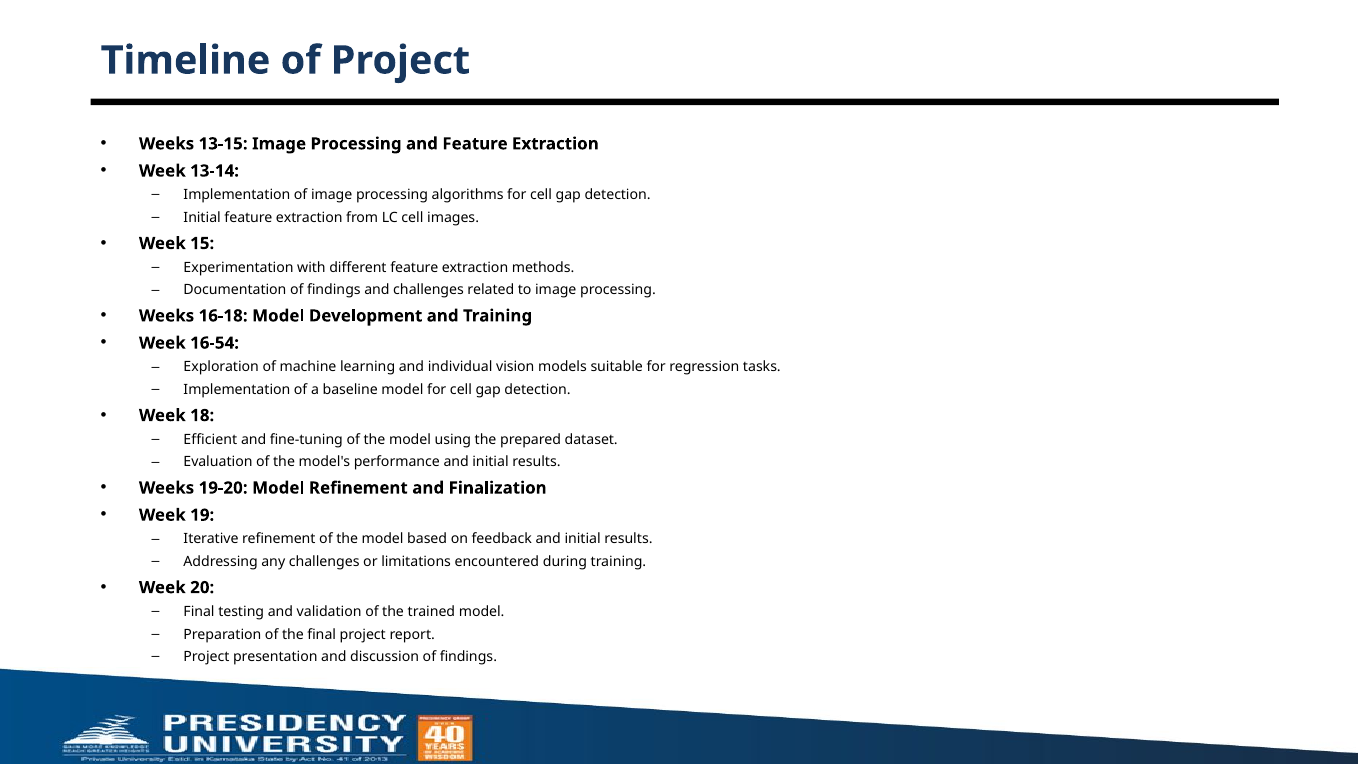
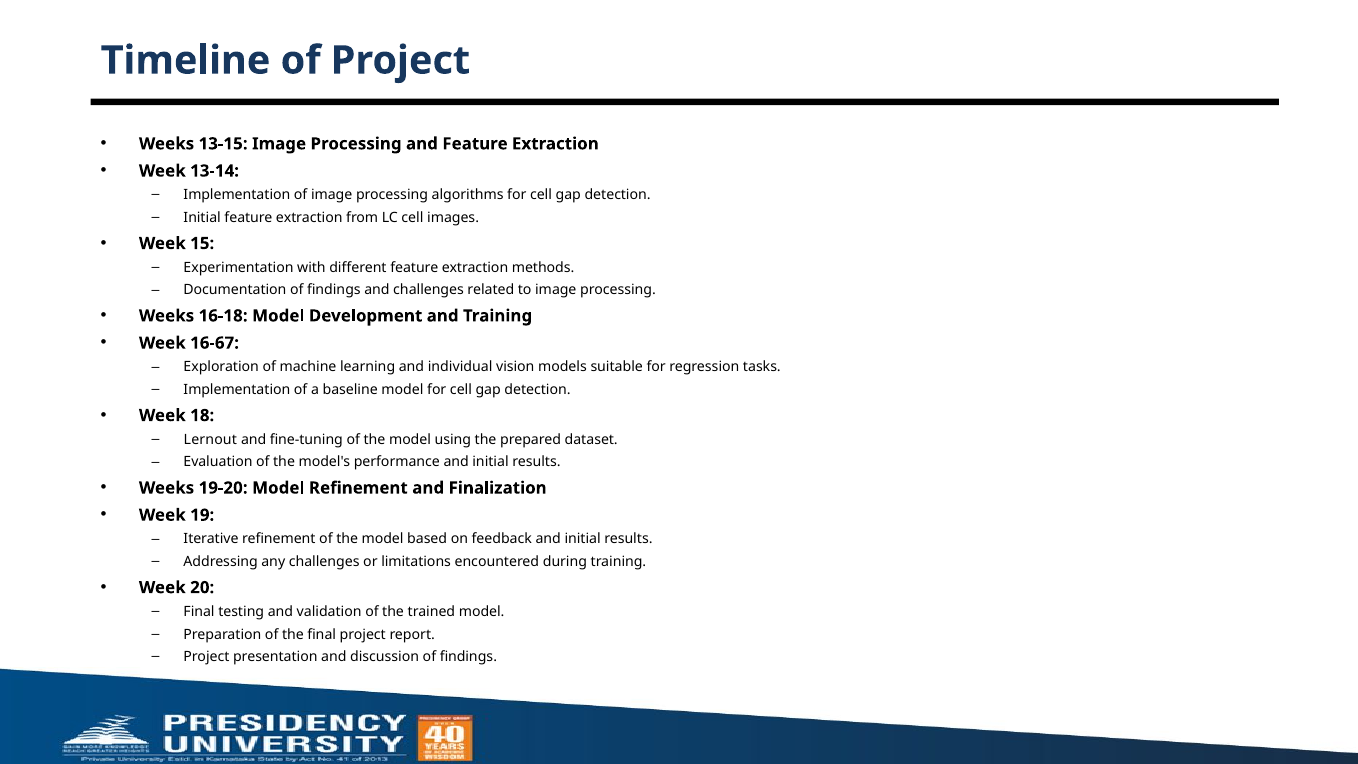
16-54: 16-54 -> 16-67 (215, 343)
Efficient: Efficient -> Lernout (210, 440)
